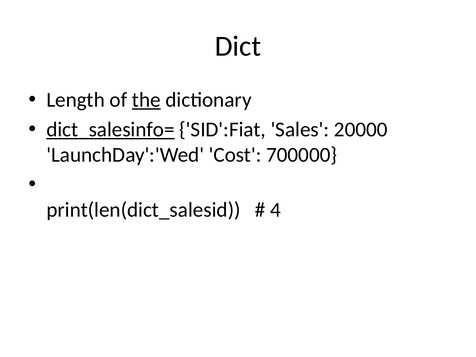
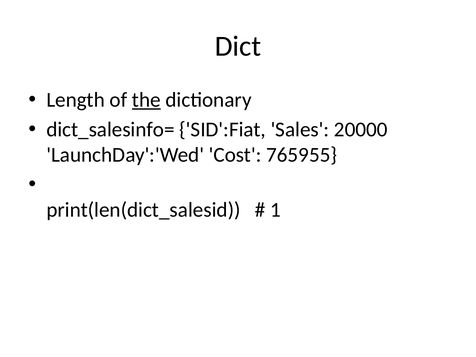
dict_salesinfo= underline: present -> none (111, 129)
700000: 700000 -> 765955 (302, 155)
4: 4 -> 1 (276, 210)
